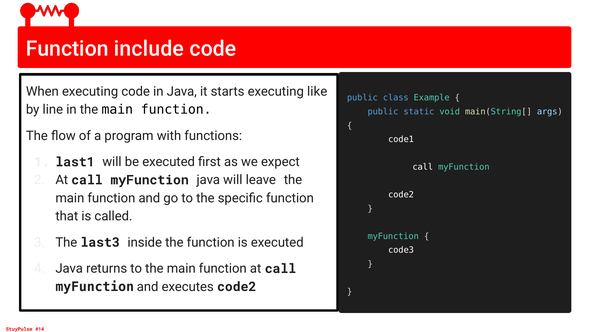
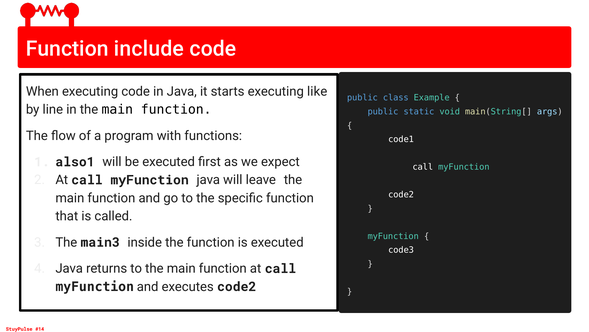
last1: last1 -> also1 (75, 162)
last3: last3 -> main3 (100, 242)
